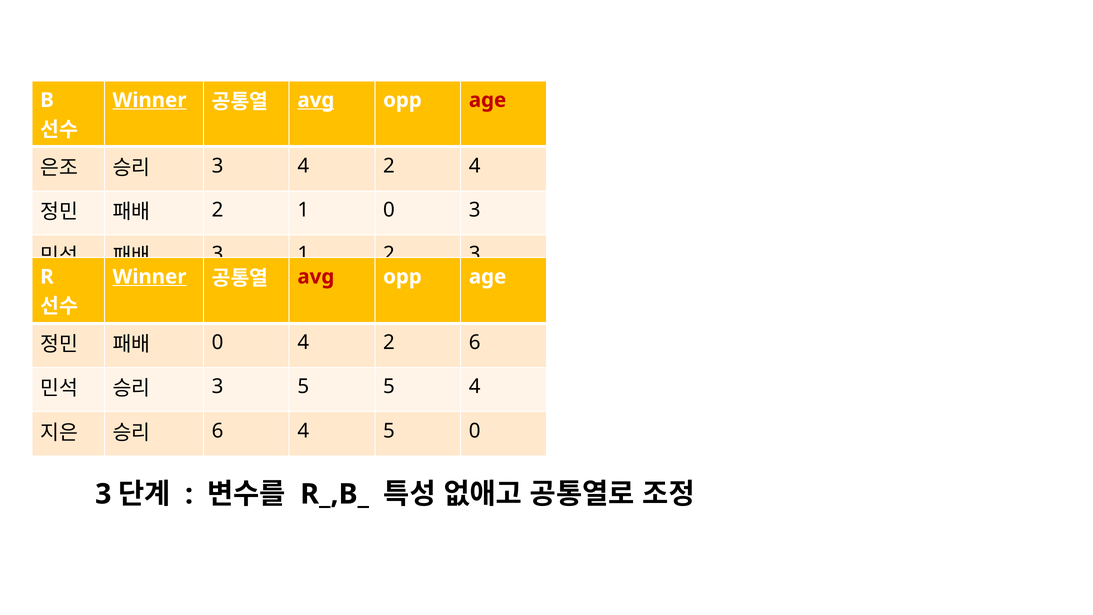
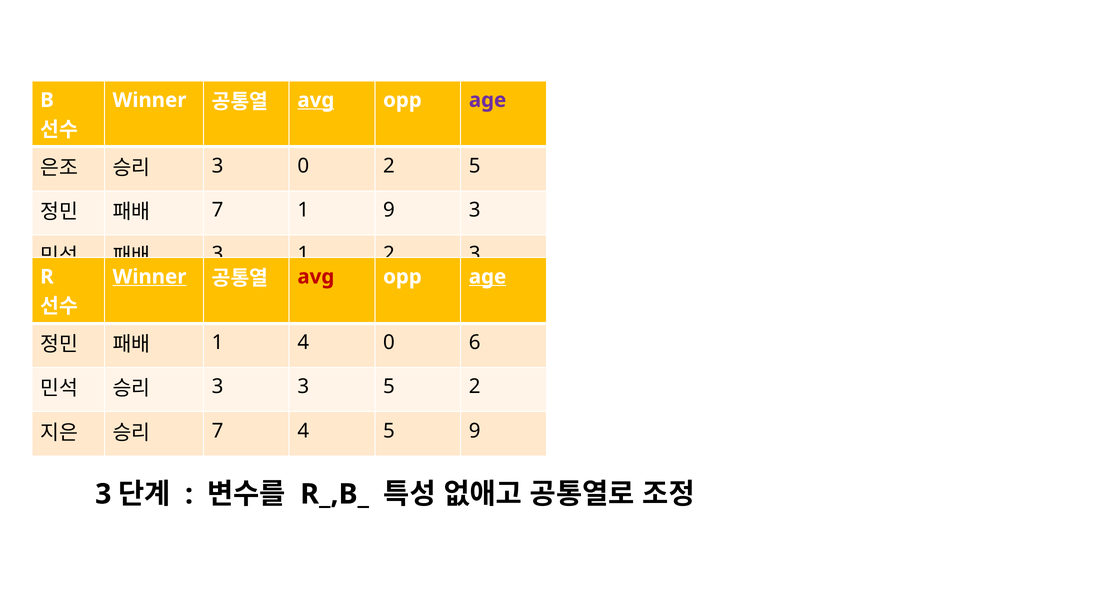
Winner underline: present -> none (149, 100)
age colour: red -> purple (488, 100)
3 4: 4 -> 0 (303, 166)
2 4: 4 -> 5 (475, 166)
2: 2 -> 7 (218, 210)
1 0: 0 -> 9 (389, 210)
age underline: none -> present (488, 277)
0: 0 -> 1 (218, 342)
2: 2 -> 0 (389, 342)
3 5: 5 -> 3 (303, 387)
5 4: 4 -> 2 (475, 387)
6: 6 -> 7 (218, 431)
5 0: 0 -> 9 (475, 431)
